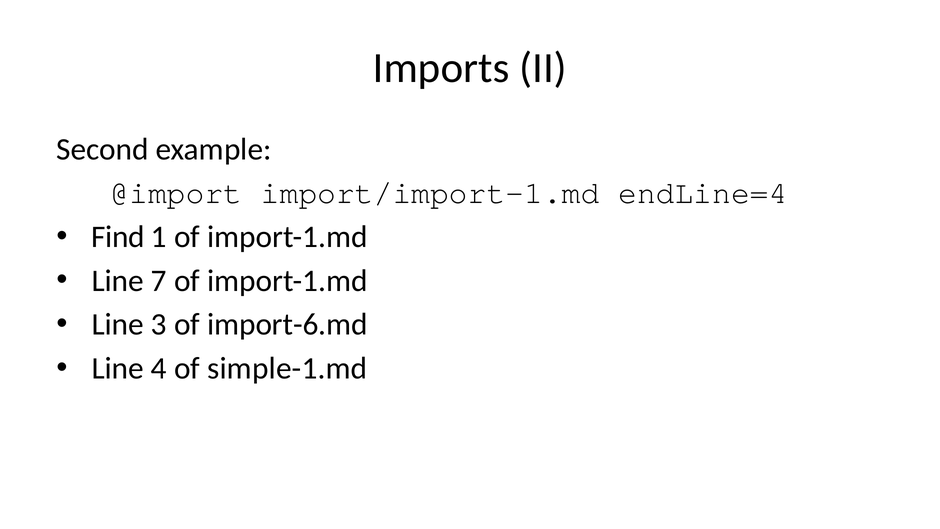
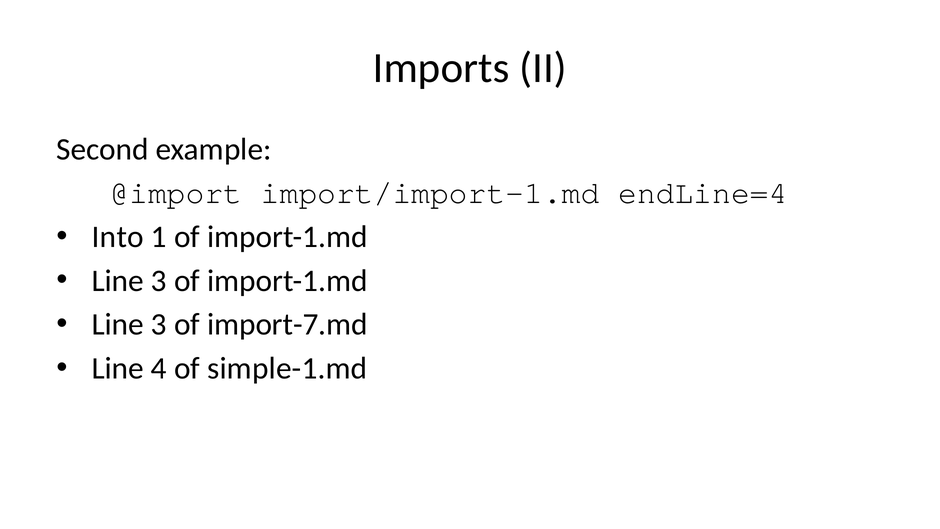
Find: Find -> Into (118, 237)
7: 7 -> 3 (159, 281)
import-6.md: import-6.md -> import-7.md (287, 325)
